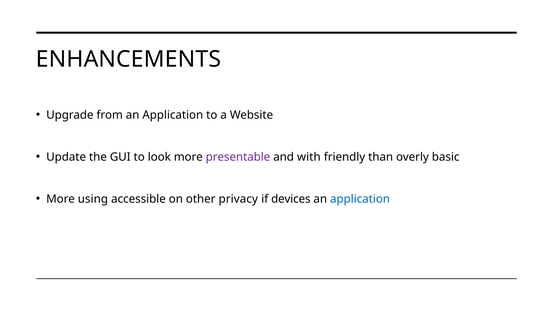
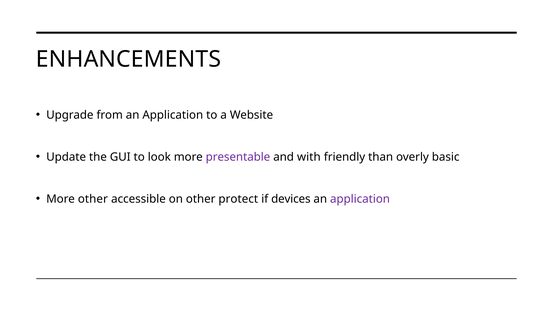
More using: using -> other (93, 199)
privacy: privacy -> protect (238, 199)
application colour: blue -> purple (360, 199)
